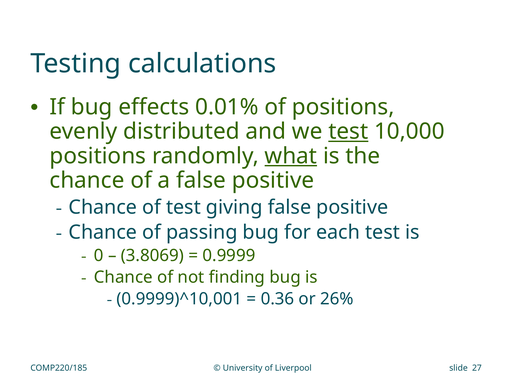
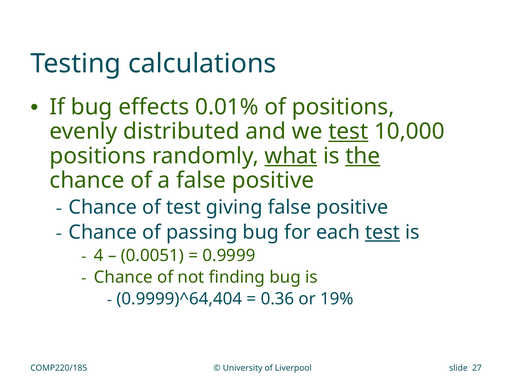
the underline: none -> present (363, 156)
test underline: none -> present (383, 232)
0: 0 -> 4 (99, 256)
3.8069: 3.8069 -> 0.0051 (152, 256)
0.9999)^10,001: 0.9999)^10,001 -> 0.9999)^64,404 (179, 299)
26%: 26% -> 19% (337, 299)
